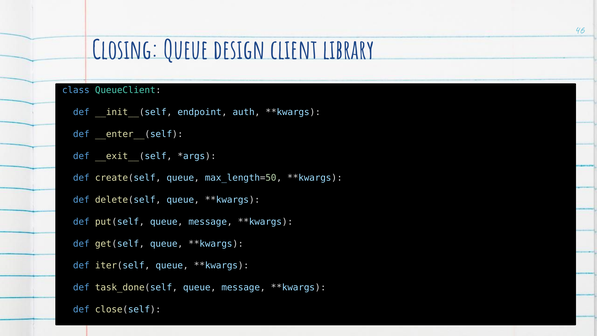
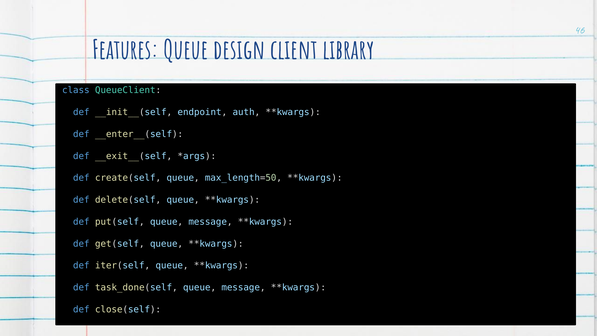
Closing: Closing -> Features (125, 50)
